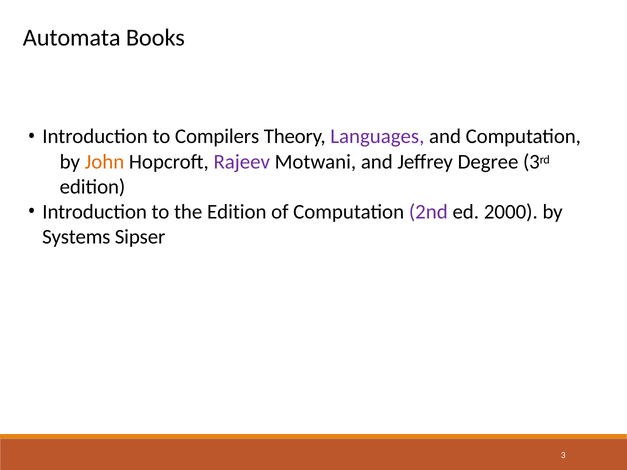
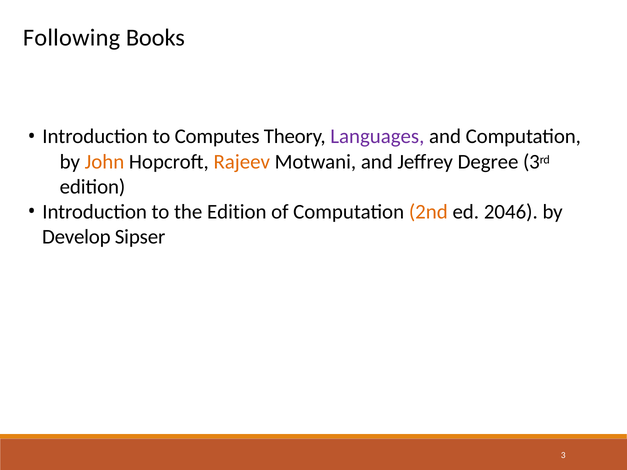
Automata: Automata -> Following (72, 38)
Compilers: Compilers -> Computes (217, 137)
Rajeev colour: purple -> orange (242, 162)
2nd colour: purple -> orange (428, 212)
2000: 2000 -> 2046 (511, 212)
Systems: Systems -> Develop (76, 237)
